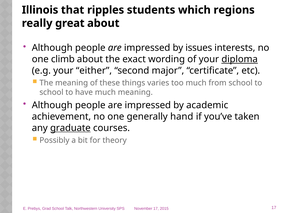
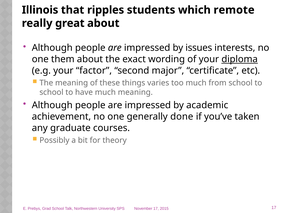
regions: regions -> remote (234, 10)
climb: climb -> them (63, 59)
either: either -> factor (94, 70)
hand: hand -> done (182, 116)
graduate underline: present -> none (70, 127)
